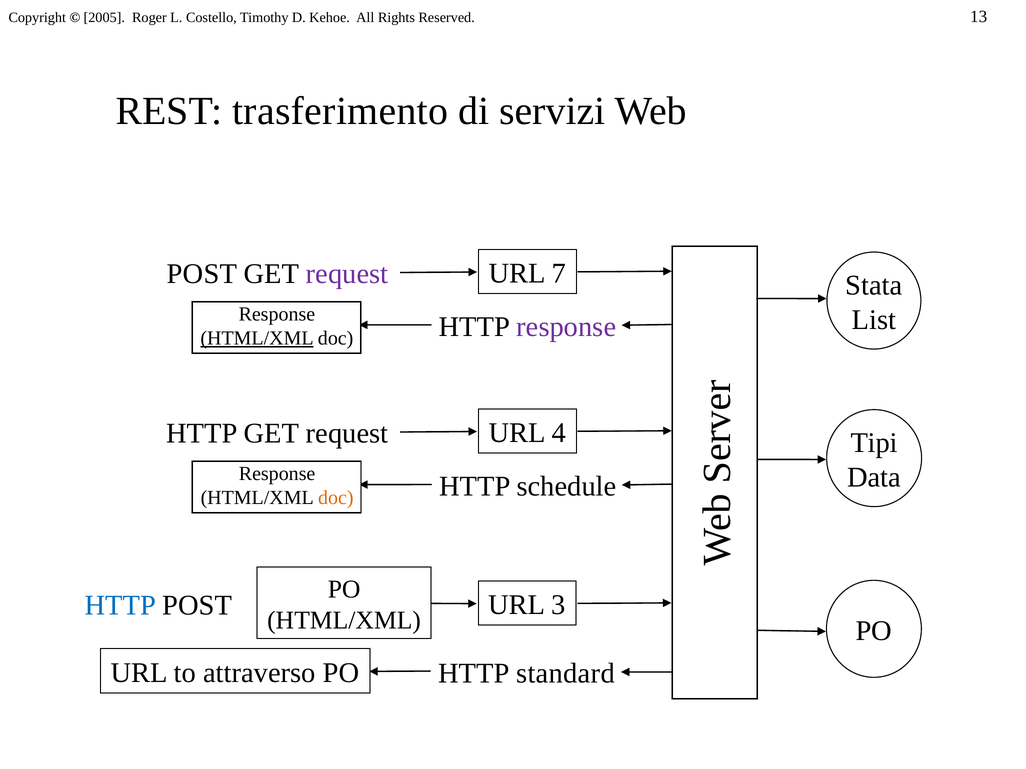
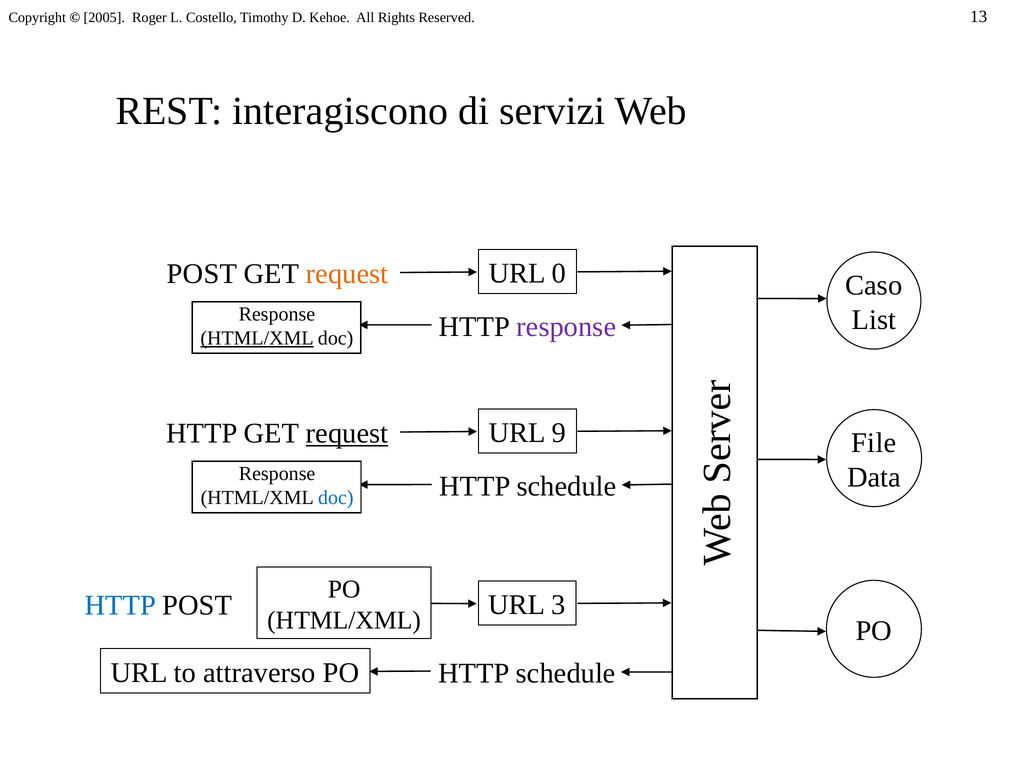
trasferimento: trasferimento -> interagiscono (340, 111)
request colour: purple -> orange (347, 274)
7: 7 -> 0 (559, 274)
Stata: Stata -> Caso (874, 286)
request underline: none -> present (347, 434)
4: 4 -> 9 (559, 433)
Tipi: Tipi -> File (874, 443)
doc colour: orange -> blue (336, 498)
standard: standard -> schedule (566, 674)
